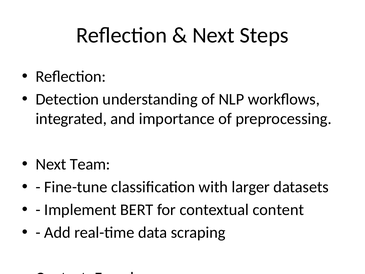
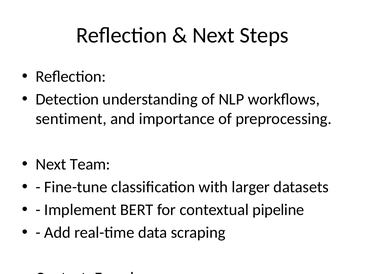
integrated: integrated -> sentiment (71, 119)
content: content -> pipeline (278, 210)
